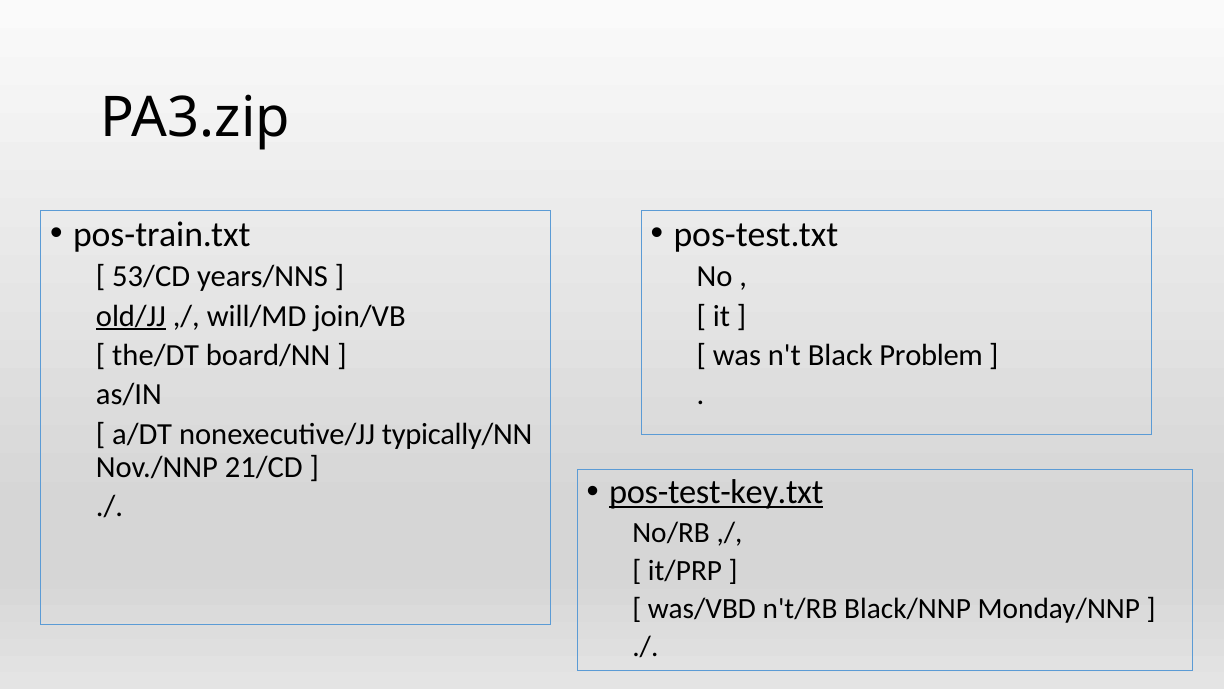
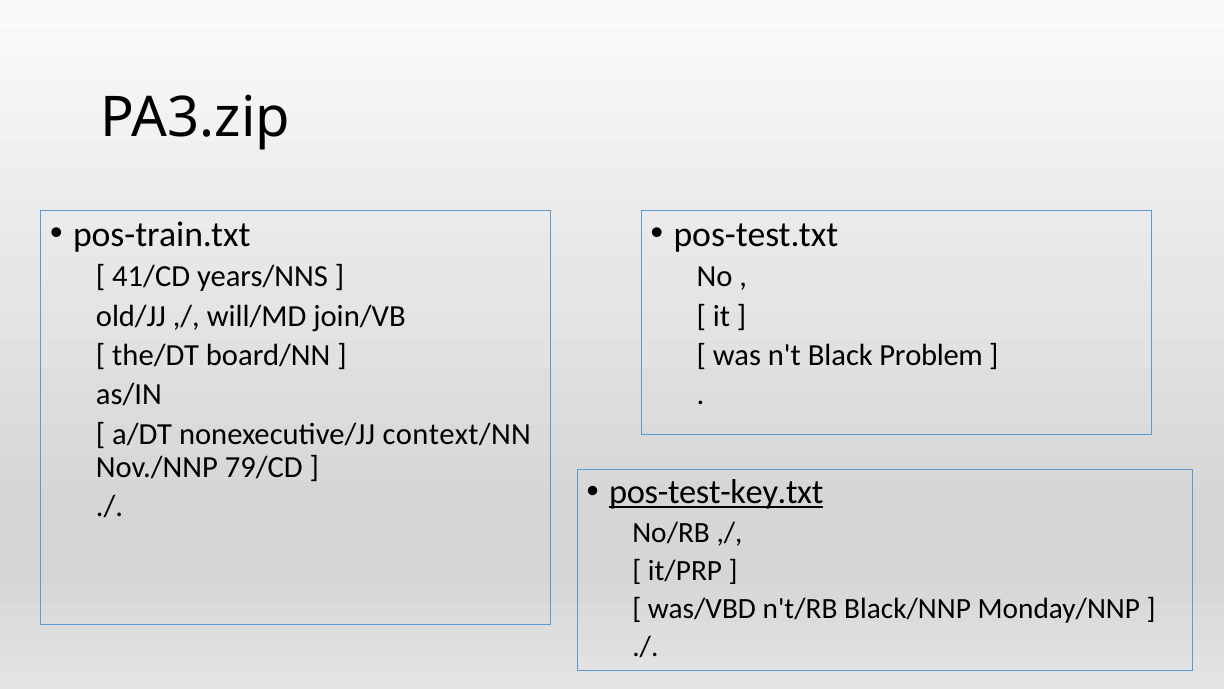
53/CD: 53/CD -> 41/CD (151, 276)
old/JJ underline: present -> none (131, 316)
typically/NN: typically/NN -> context/NN (457, 434)
21/CD: 21/CD -> 79/CD (264, 467)
